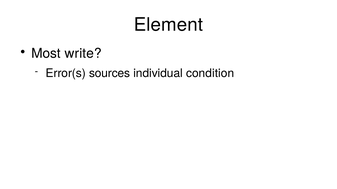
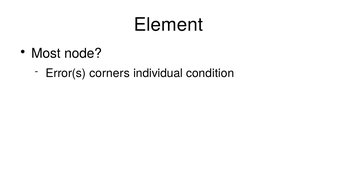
write: write -> node (83, 53)
sources: sources -> corners (110, 73)
